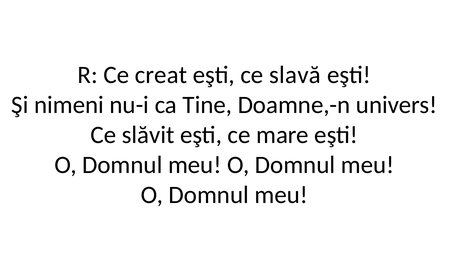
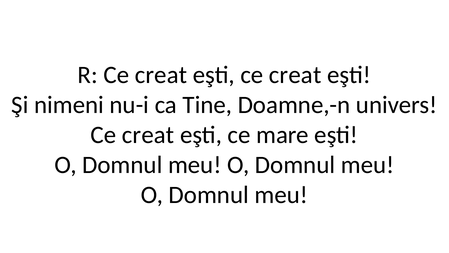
eşti ce slavă: slavă -> creat (295, 75)
slăvit: slăvit -> creat (148, 135)
